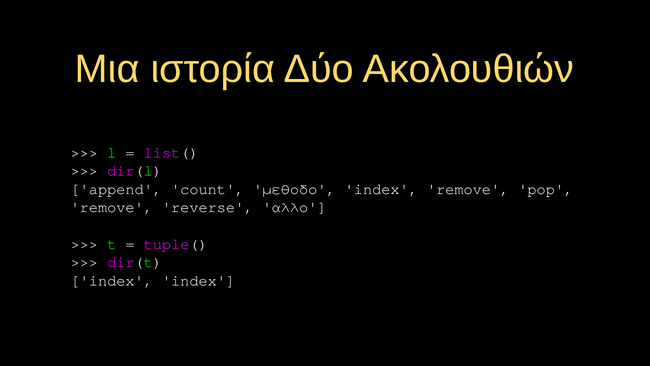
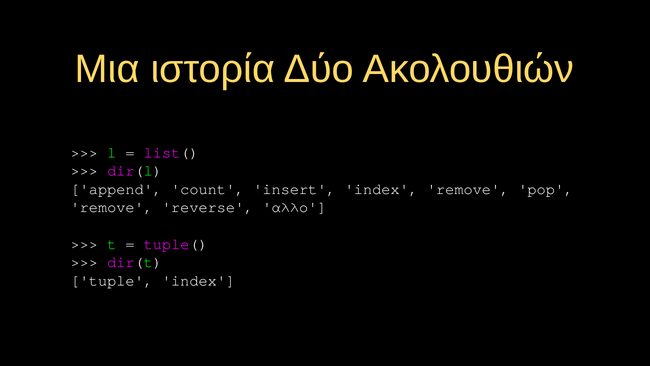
μέθοδο: μέθοδο -> insert (294, 189)
index: index -> tuple (112, 280)
